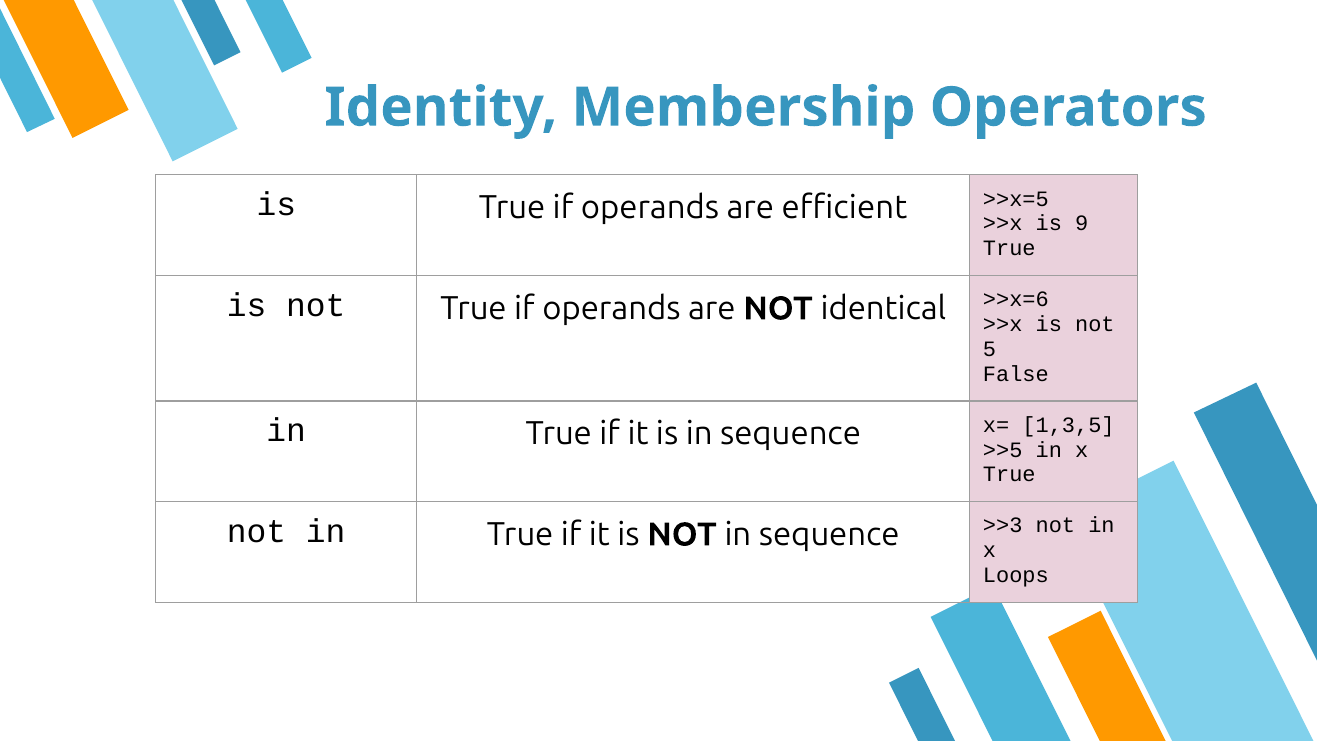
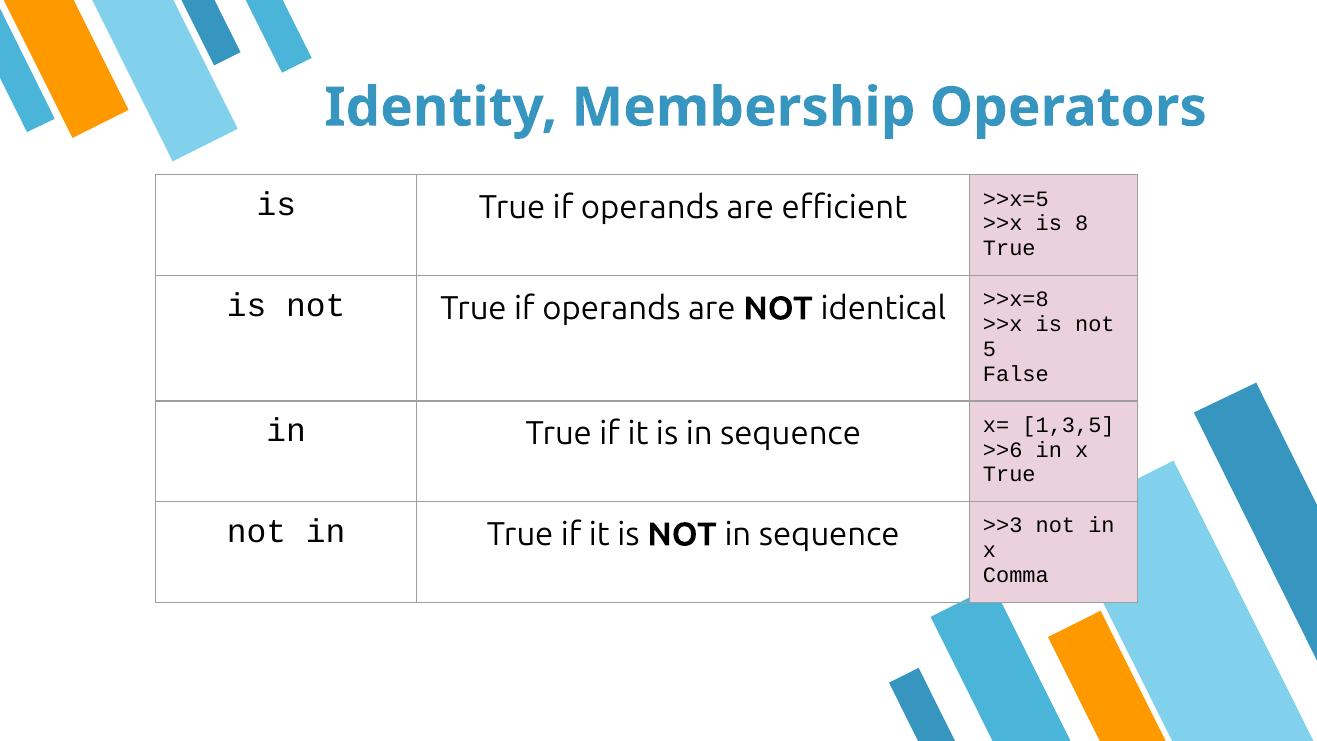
9: 9 -> 8 (1082, 224)
>>x=6: >>x=6 -> >>x=8 (1016, 300)
>>5: >>5 -> >>6 (1003, 450)
Loops: Loops -> Comma (1016, 575)
